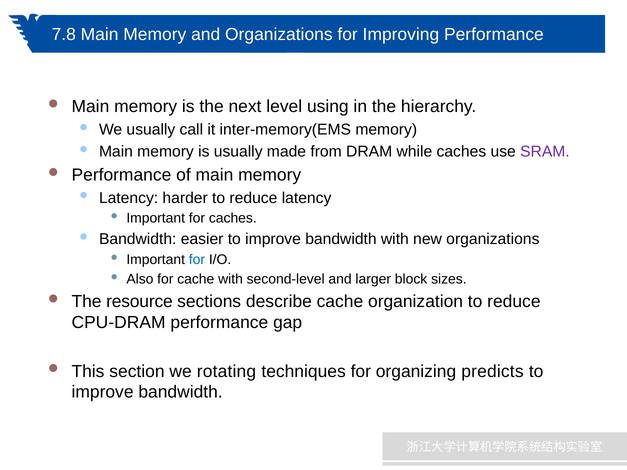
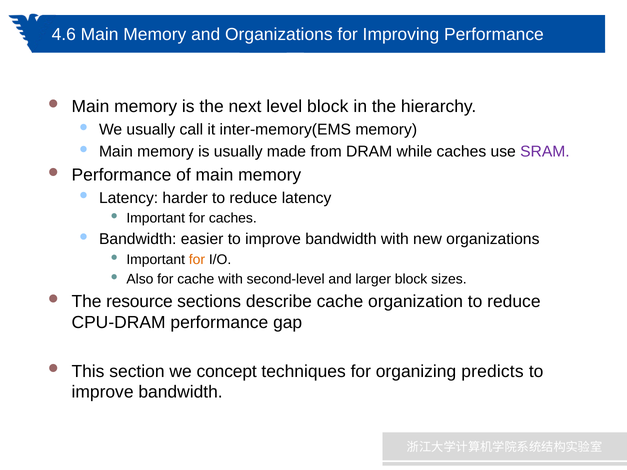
7.8: 7.8 -> 4.6 (64, 34)
level using: using -> block (328, 107)
for colour: blue -> orange (197, 260)
rotating: rotating -> concept (227, 372)
